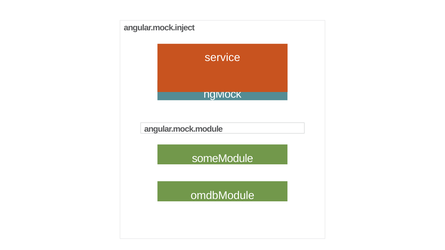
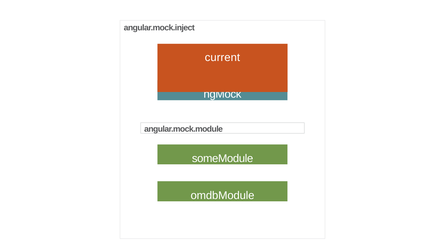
service: service -> current (222, 58)
